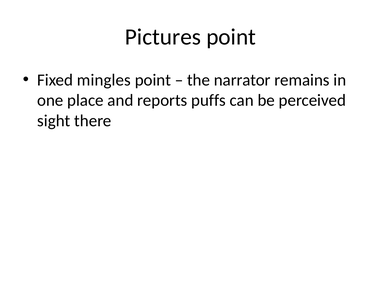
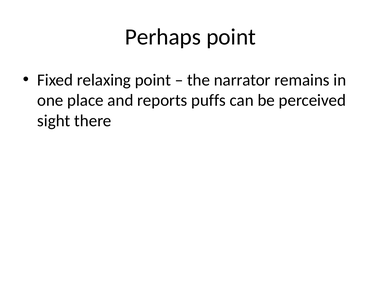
Pictures: Pictures -> Perhaps (163, 37)
mingles: mingles -> relaxing (104, 80)
